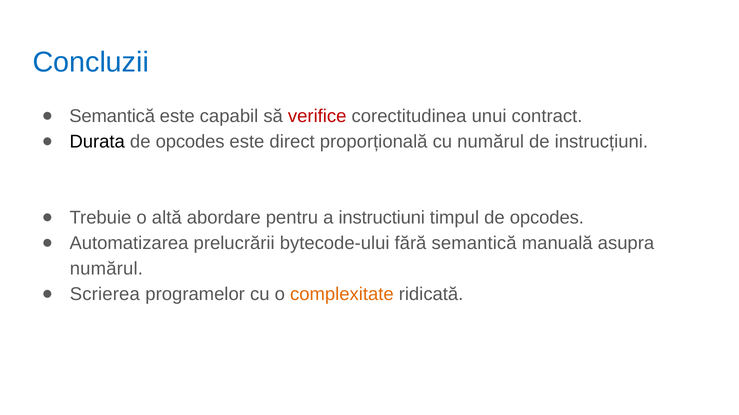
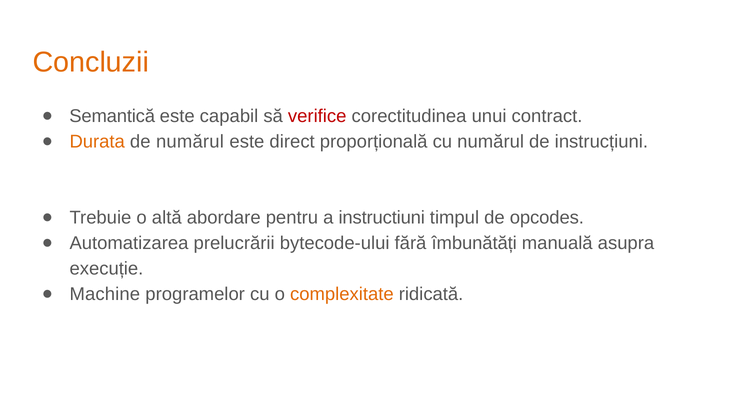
Concluzii colour: blue -> orange (91, 63)
Durata colour: black -> orange (97, 142)
opcodes: opcodes -> numărul (190, 142)
fără semantică: semantică -> îmbunătăți (474, 244)
numărul: numărul -> execuție (106, 269)
Scrierea: Scrierea -> Machine (105, 295)
